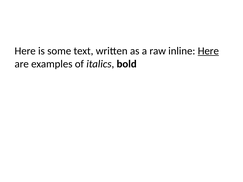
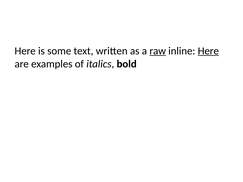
raw underline: none -> present (158, 51)
